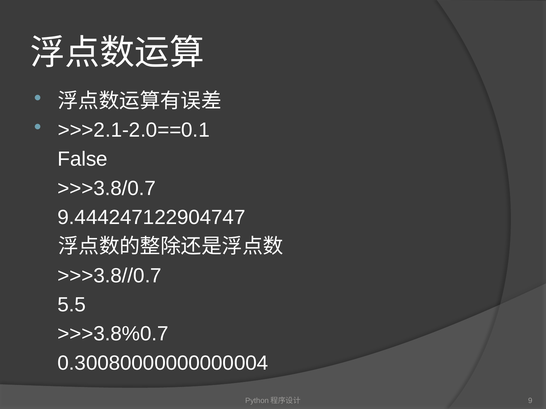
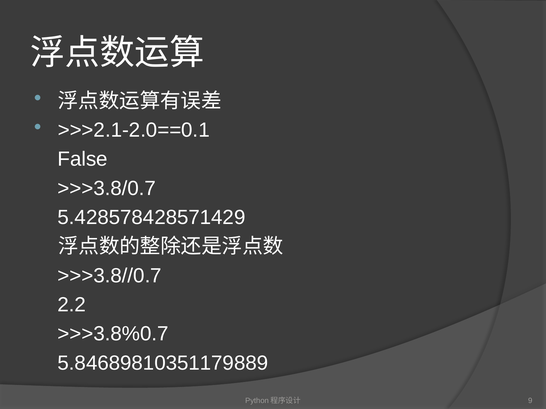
9.444247122904747: 9.444247122904747 -> 5.428578428571429 (152, 218)
5.5: 5.5 -> 2.2 (72, 305)
0.30080000000000004: 0.30080000000000004 -> 5.84689810351179889 (163, 363)
